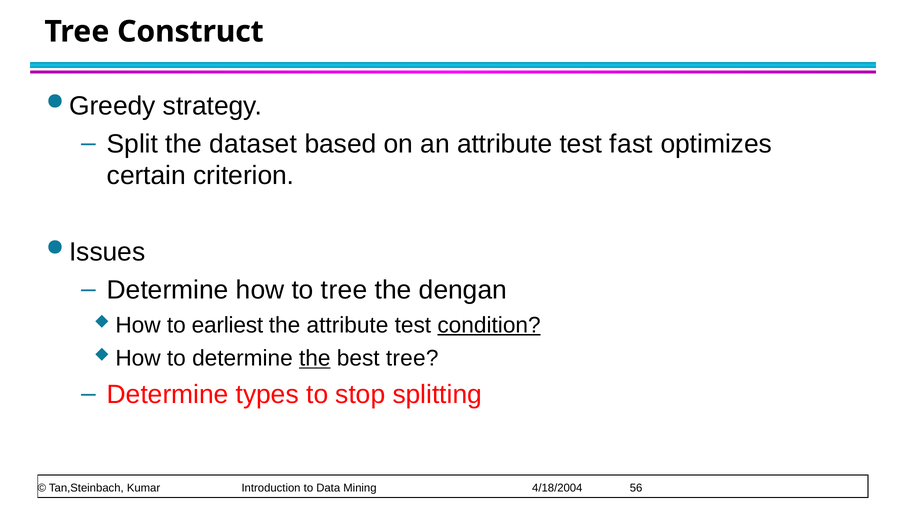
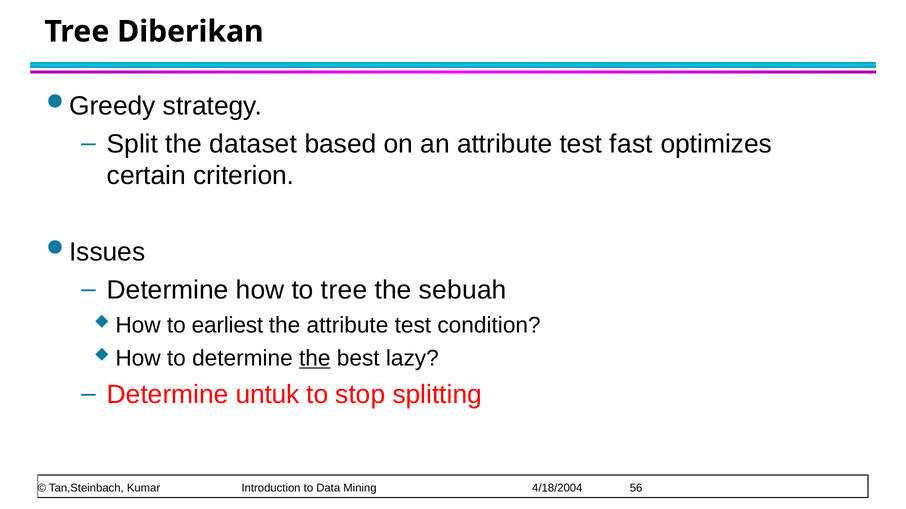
Construct: Construct -> Diberikan (190, 32)
dengan: dengan -> sebuah (463, 290)
condition underline: present -> none (489, 326)
best tree: tree -> lazy (412, 359)
types: types -> untuk (267, 395)
